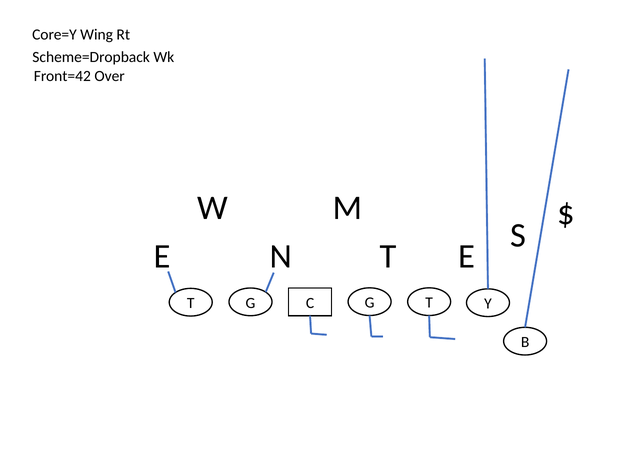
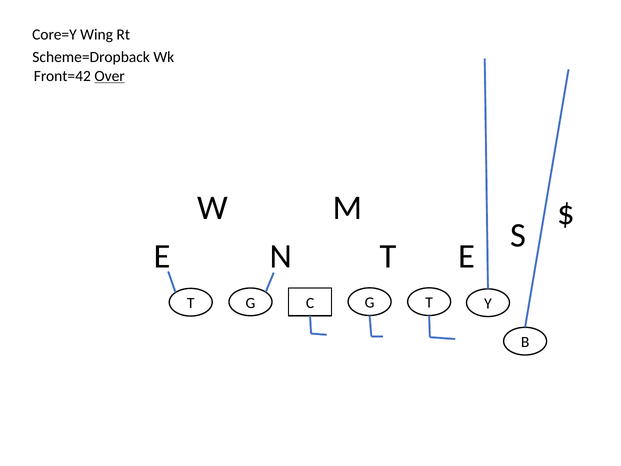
Over underline: none -> present (110, 76)
